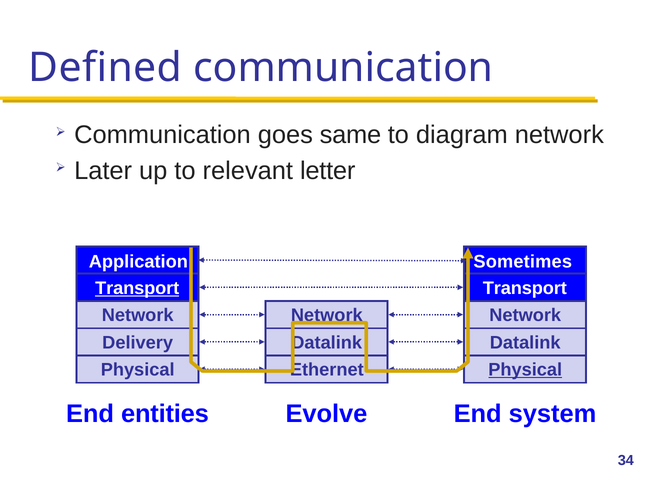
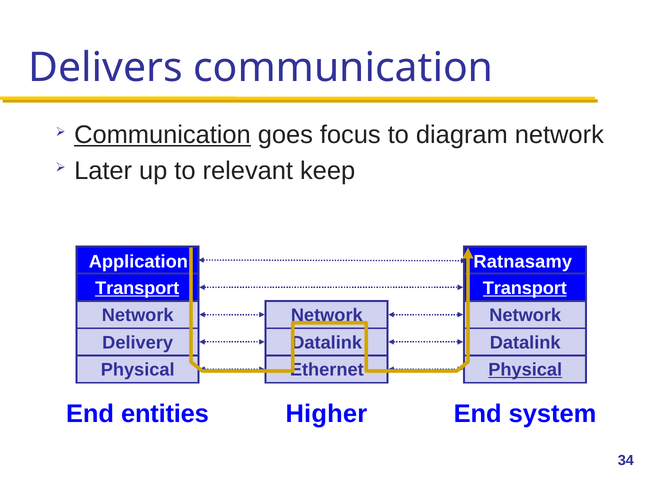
Defined: Defined -> Delivers (106, 68)
Communication underline: none -> present (162, 135)
same: same -> focus (350, 135)
letter: letter -> keep (328, 171)
Sometimes: Sometimes -> Ratnasamy (523, 262)
Transport underline: none -> present (525, 288)
Evolve: Evolve -> Higher (326, 414)
